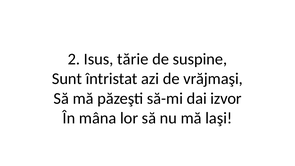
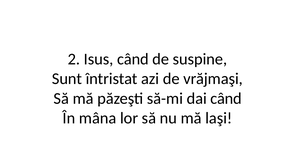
Isus tărie: tărie -> când (133, 59)
dai izvor: izvor -> când (226, 98)
